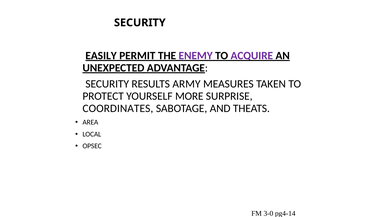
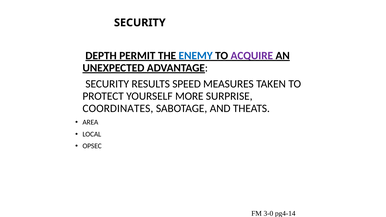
EASILY: EASILY -> DEPTH (101, 56)
ENEMY colour: purple -> blue (196, 56)
ARMY: ARMY -> SPEED (187, 84)
